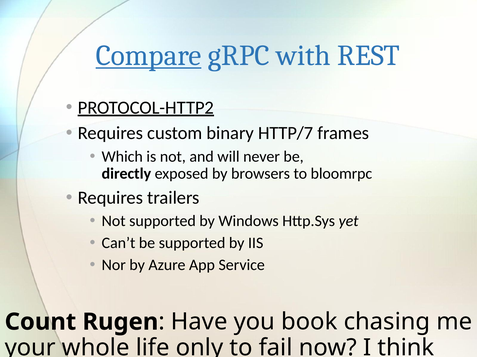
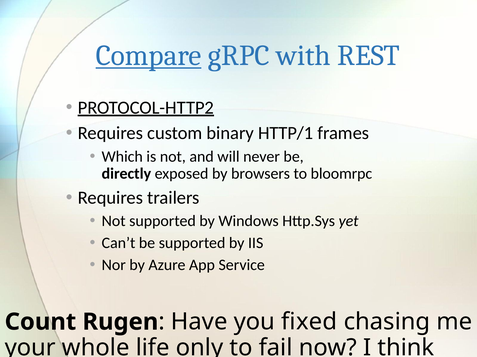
HTTP/7: HTTP/7 -> HTTP/1 (286, 133)
book: book -> fixed (309, 322)
